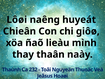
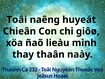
Lôøi: Lôøi -> Toâi (17, 20)
